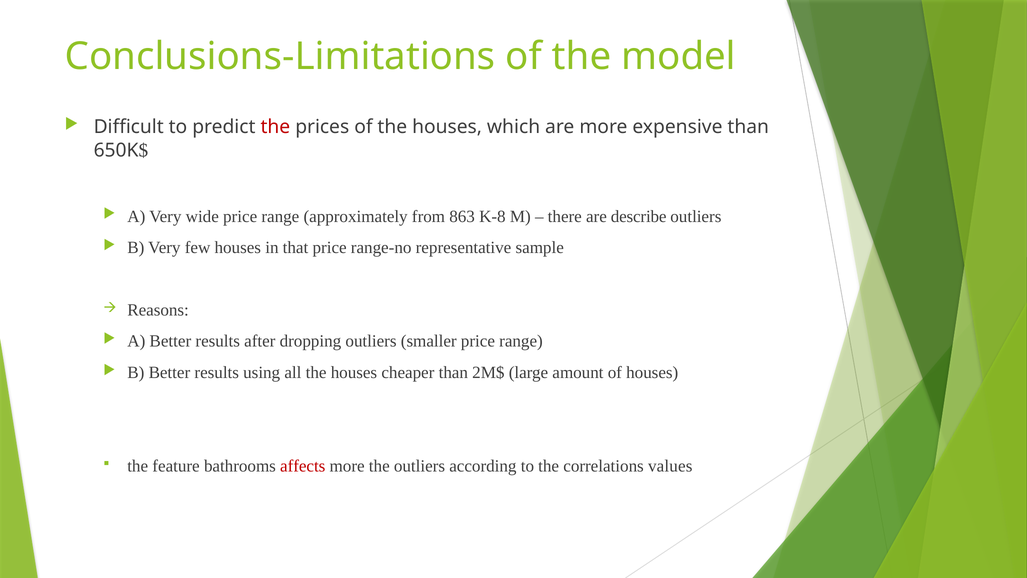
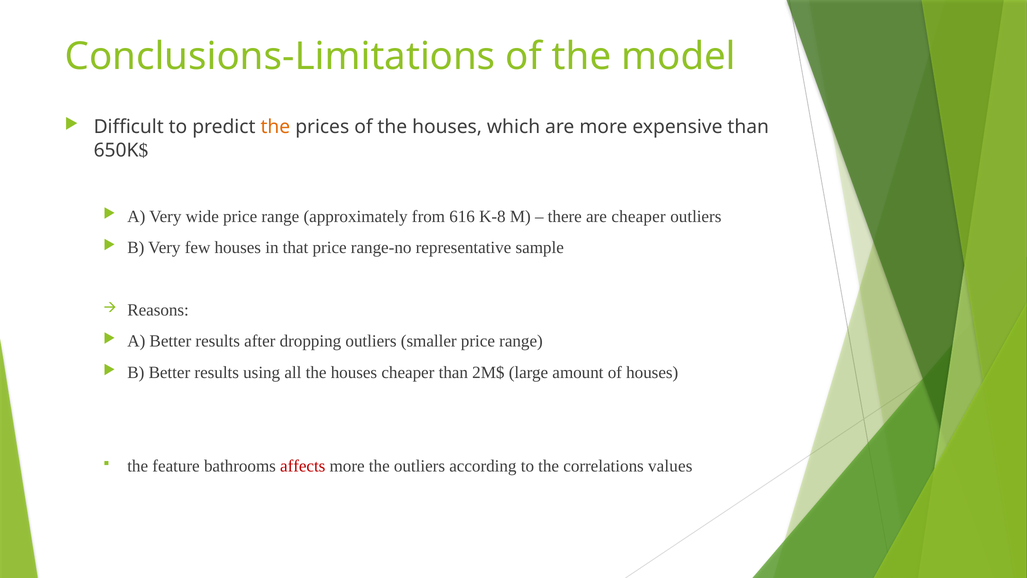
the colour: red -> orange (275, 127)
863: 863 -> 616 (462, 216)
are describe: describe -> cheaper (639, 216)
